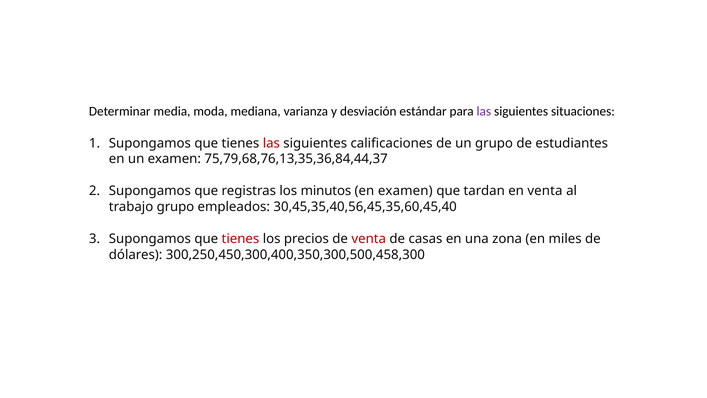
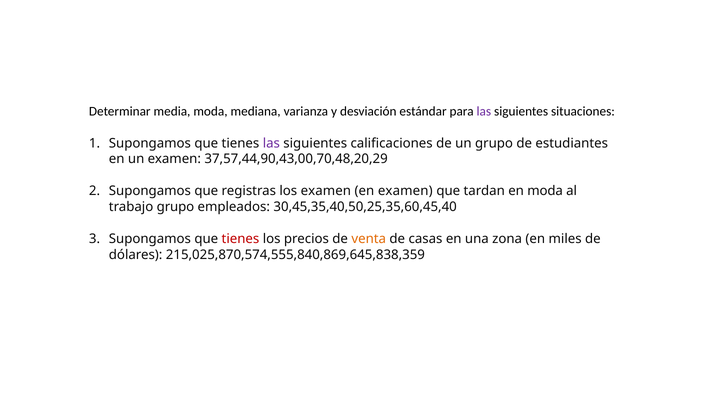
las colour: red -> purple (271, 143)
75,79,68,76,13,35,36,84,44,37: 75,79,68,76,13,35,36,84,44,37 -> 37,57,44,90,43,00,70,48,20,29 (296, 159)
los minutos: minutos -> examen (326, 191)
en venta: venta -> moda (545, 191)
30,45,35,40,56,45,35,60,45,40: 30,45,35,40,56,45,35,60,45,40 -> 30,45,35,40,50,25,35,60,45,40 (365, 207)
venta colour: red -> orange (369, 239)
300,250,450,300,400,350,300,500,458,300: 300,250,450,300,400,350,300,500,458,300 -> 215,025,870,574,555,840,869,645,838,359 (295, 254)
